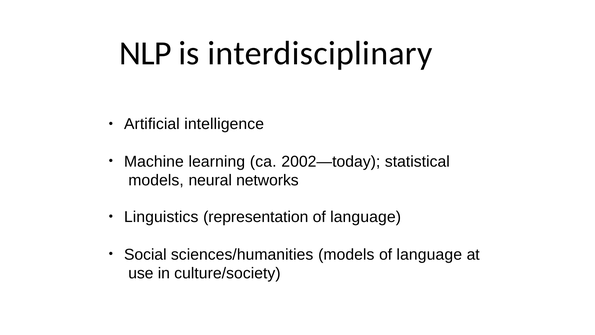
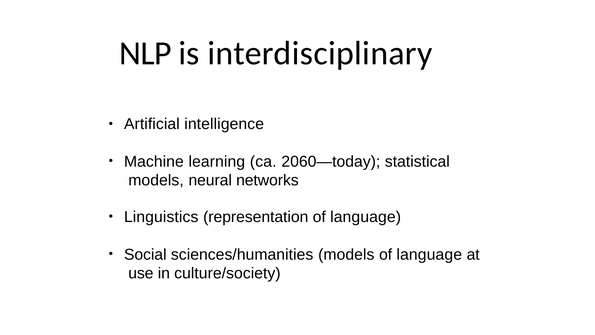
2002—today: 2002—today -> 2060—today (331, 161)
